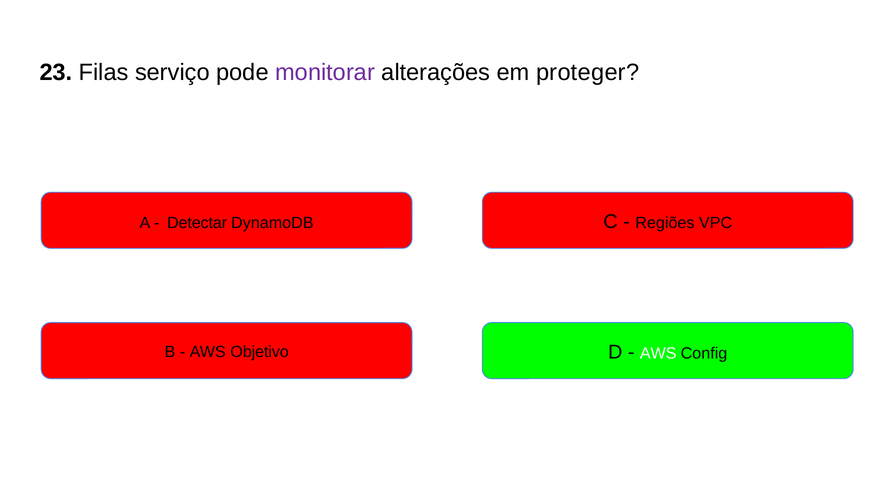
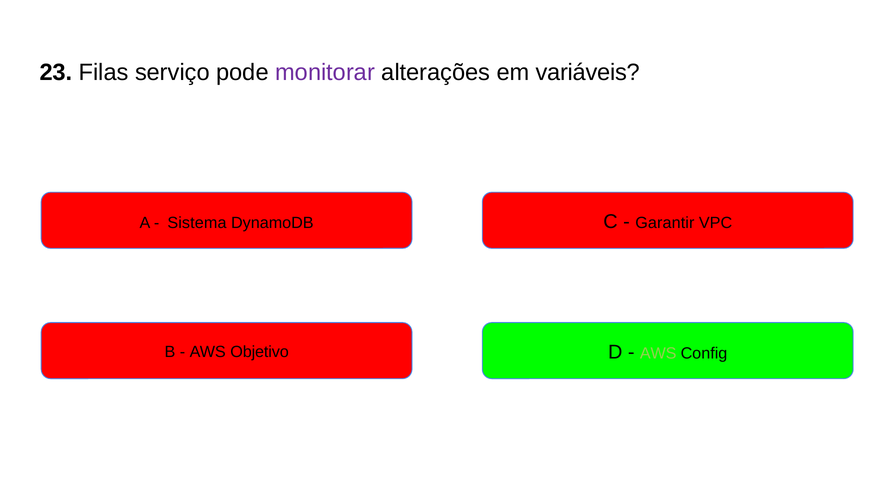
proteger: proteger -> variáveis (588, 73)
Regiões: Regiões -> Garantir (665, 223)
Detectar: Detectar -> Sistema (197, 223)
AWS colour: white -> light green (658, 353)
